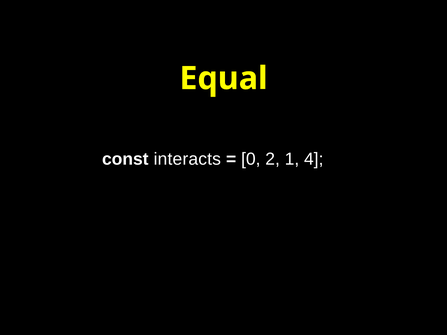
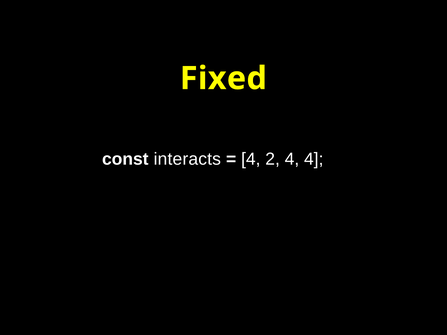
Equal: Equal -> Fixed (223, 79)
0: 0 -> 4 (251, 159)
2 1: 1 -> 4 (292, 159)
